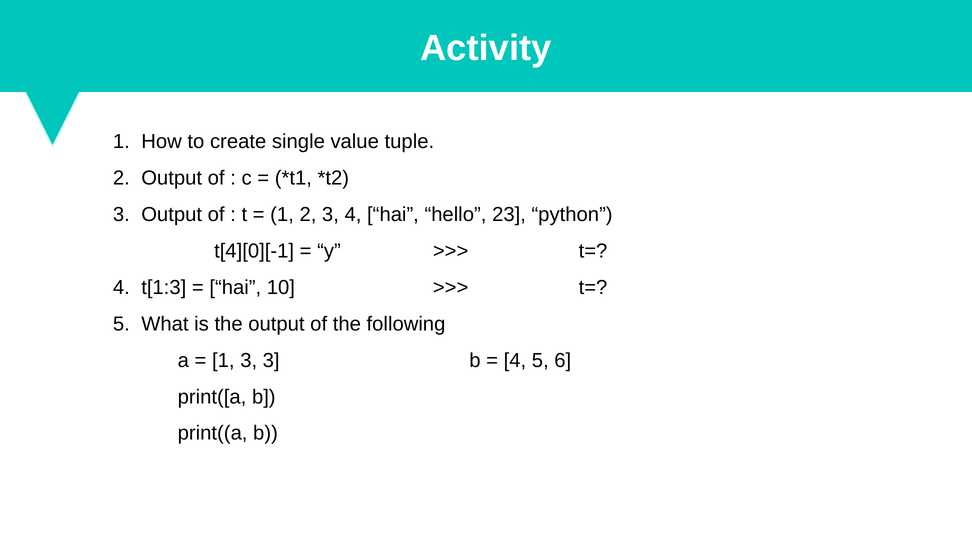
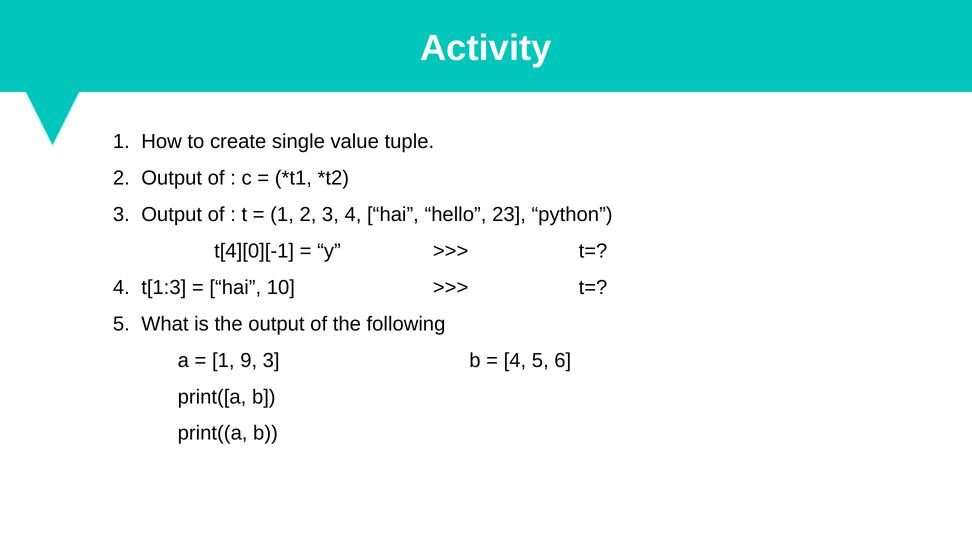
1 3: 3 -> 9 (249, 360)
